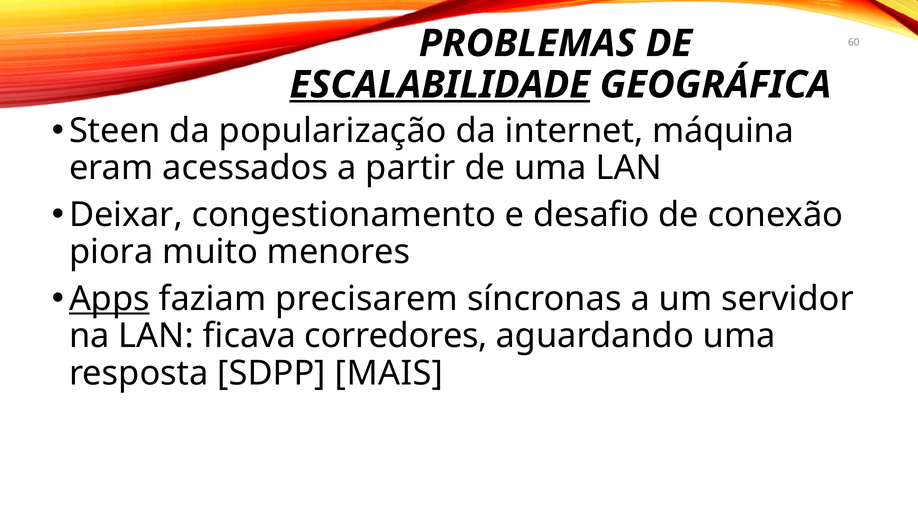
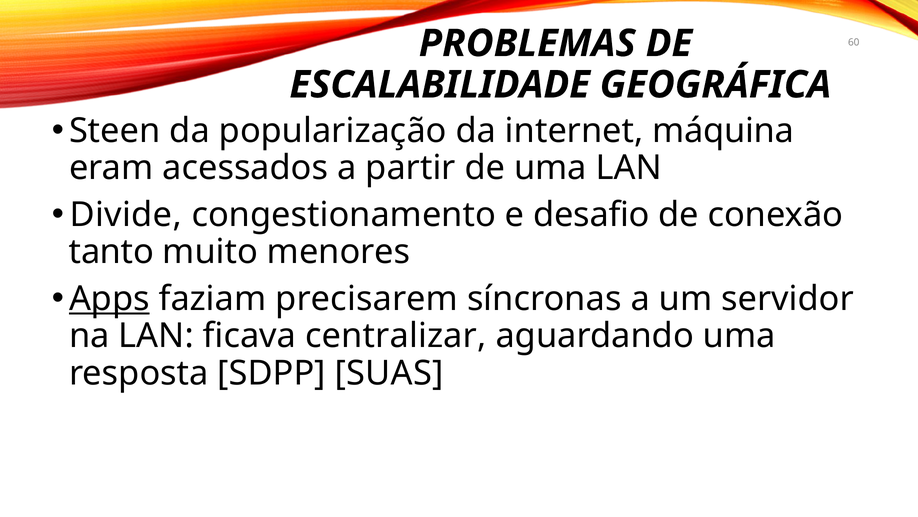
ESCALABILIDADE underline: present -> none (440, 85)
Deixar: Deixar -> Divide (126, 215)
piora: piora -> tanto (111, 252)
corredores: corredores -> centralizar (396, 336)
MAIS: MAIS -> SUAS (389, 373)
